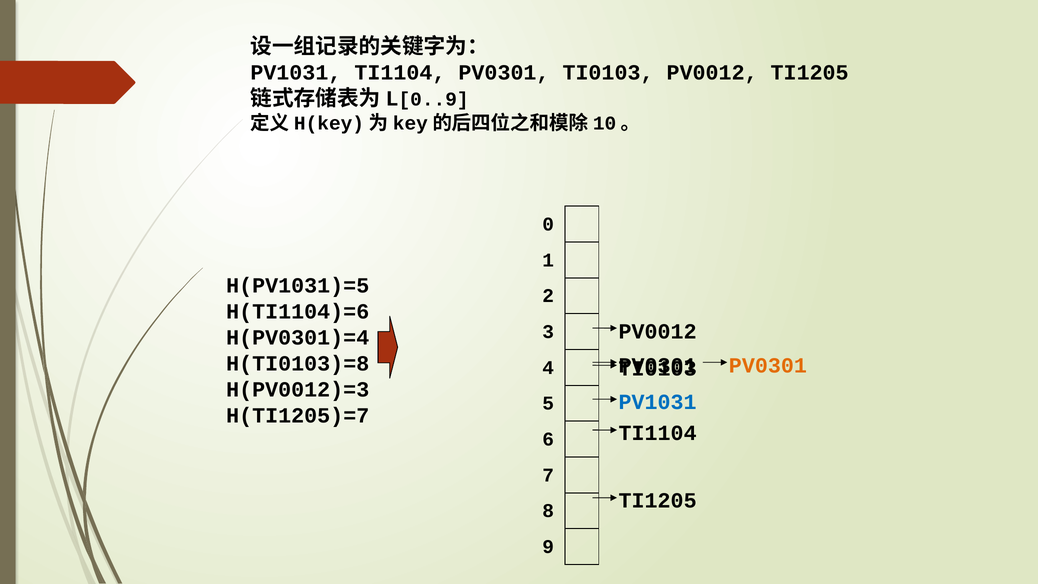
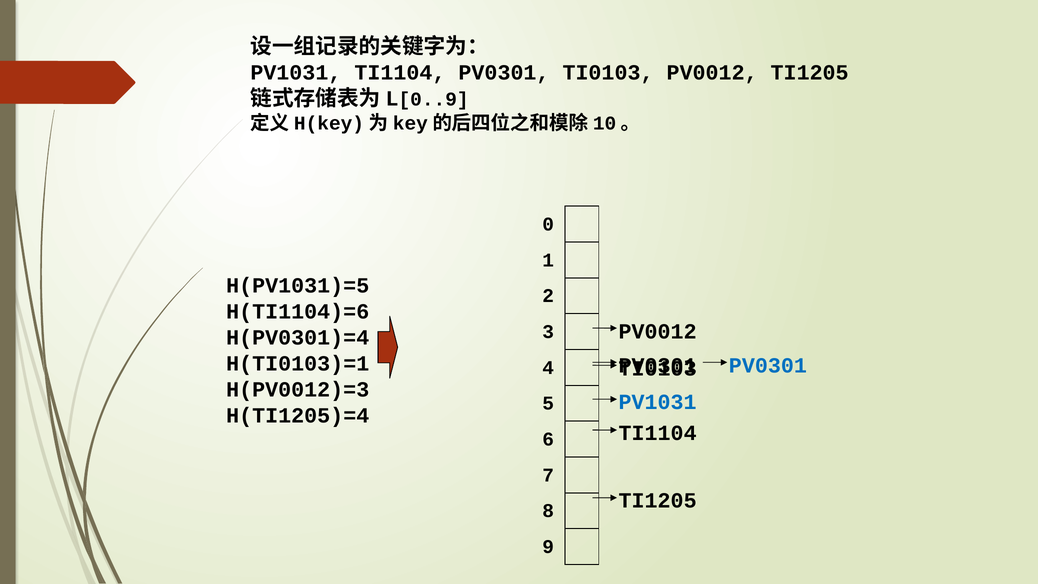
H(TI0103)=8: H(TI0103)=8 -> H(TI0103)=1 (298, 364)
PV0301 colour: orange -> blue (768, 365)
H(TI1205)=7: H(TI1205)=7 -> H(TI1205)=4 (298, 416)
